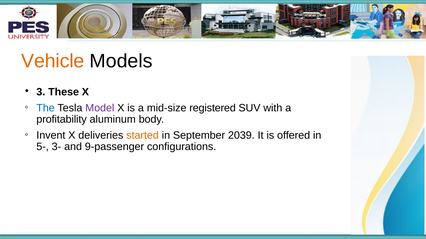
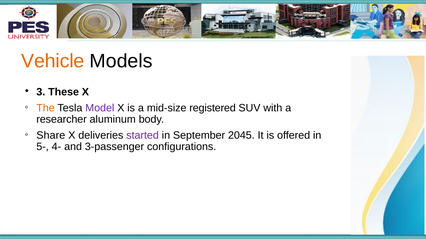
The colour: blue -> orange (46, 108)
profitability: profitability -> researcher (62, 120)
Invent: Invent -> Share (51, 136)
started colour: orange -> purple (143, 136)
2039: 2039 -> 2045 (241, 136)
3-: 3- -> 4- (56, 147)
9-passenger: 9-passenger -> 3-passenger (114, 147)
